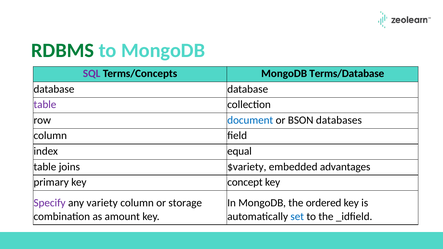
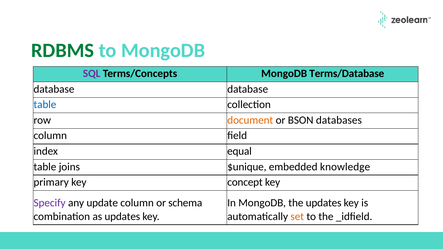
table colour: purple -> blue (45, 105)
document colour: blue -> orange (250, 120)
$variety: $variety -> $unique (247, 167)
advantages: advantages -> knowledge (345, 167)
variety: variety -> update (102, 203)
storage: storage -> schema (185, 203)
the ordered: ordered -> updates (324, 203)
as amount: amount -> updates (122, 217)
set colour: blue -> orange (297, 217)
